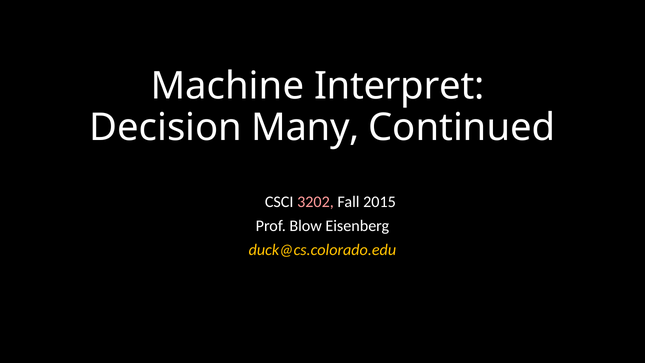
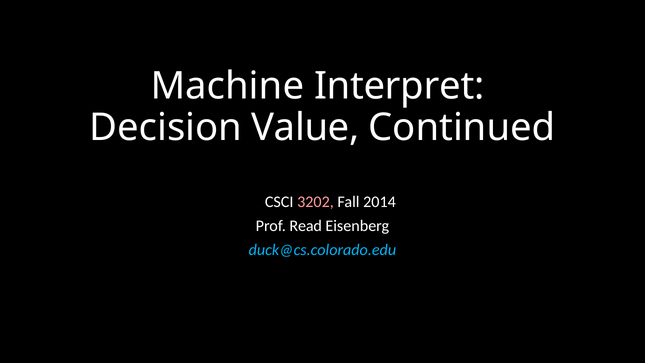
Many: Many -> Value (305, 127)
2015: 2015 -> 2014 (380, 202)
Blow: Blow -> Read (306, 226)
duck@cs.colorado.edu colour: yellow -> light blue (322, 250)
